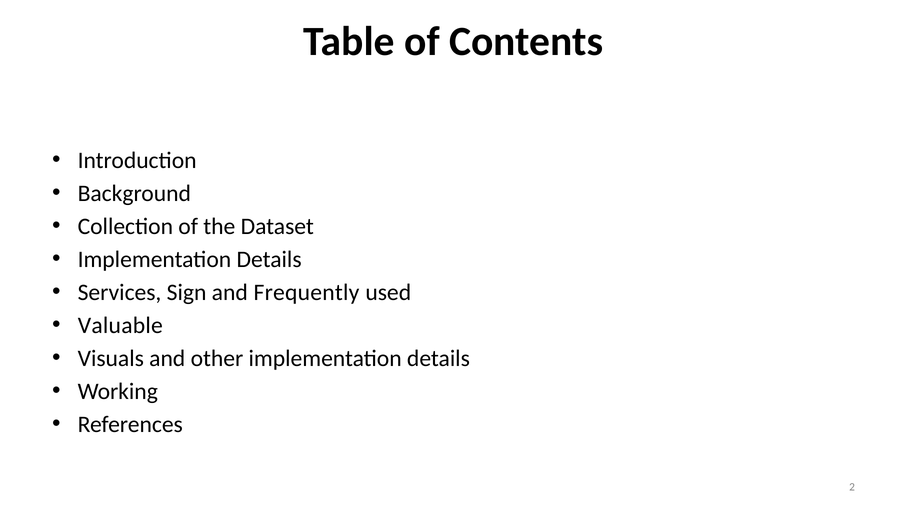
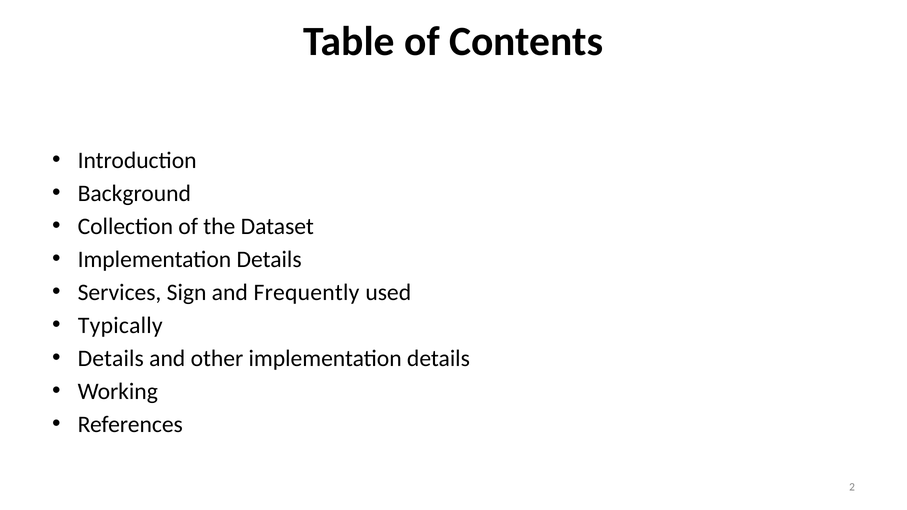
Valuable: Valuable -> Typically (120, 326)
Visuals: Visuals -> Details (111, 359)
